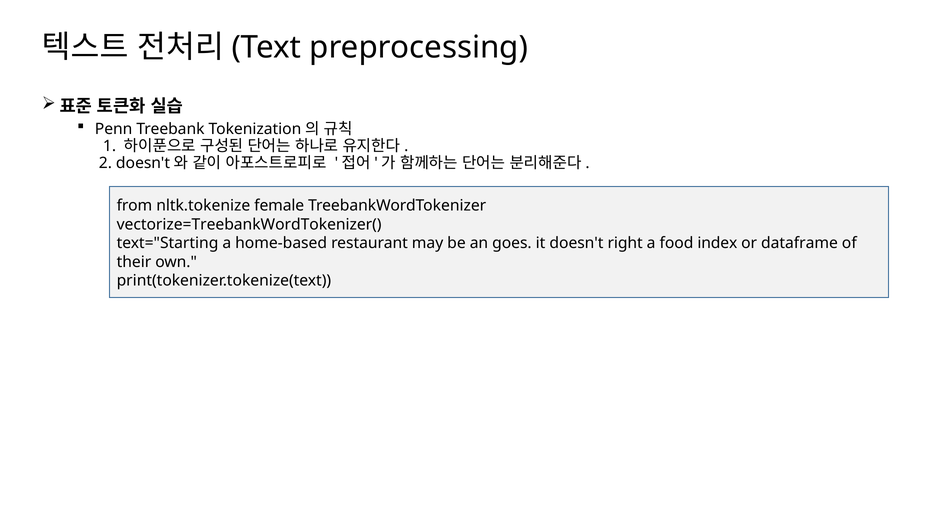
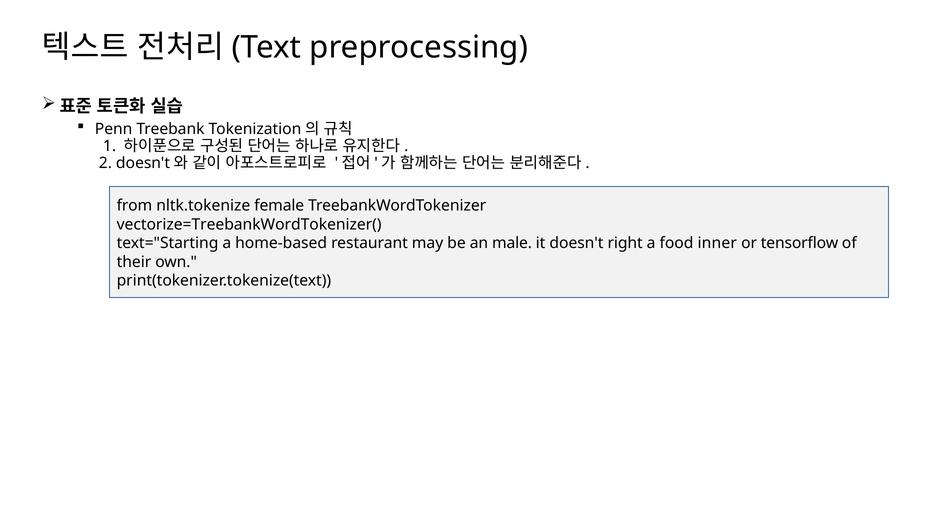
goes: goes -> male (512, 243)
index: index -> inner (717, 243)
dataframe: dataframe -> tensorflow (800, 243)
